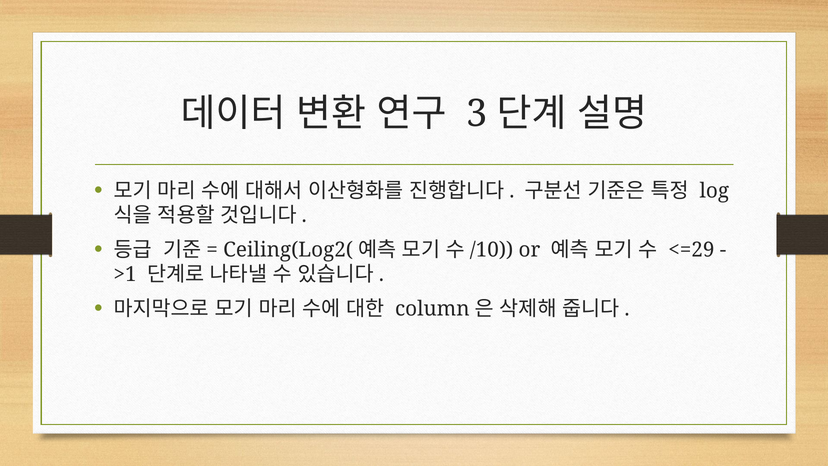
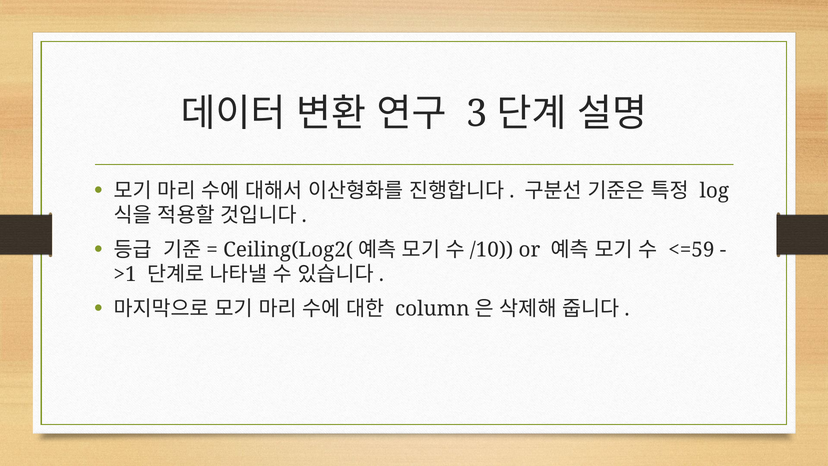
<=29: <=29 -> <=59 (691, 250)
